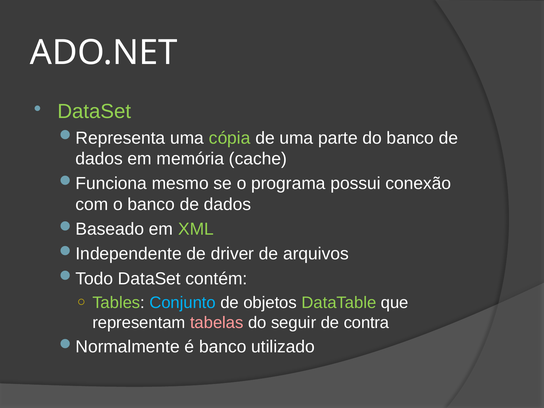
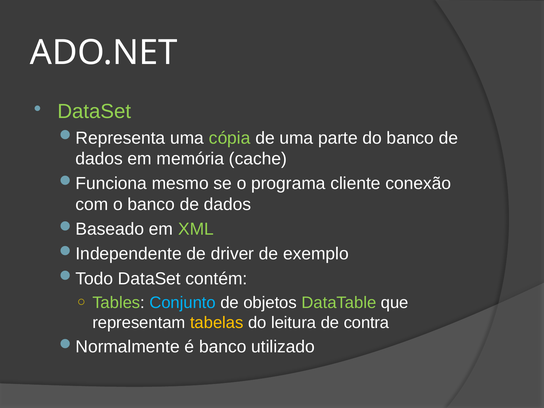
possui: possui -> cliente (355, 184)
arquivos: arquivos -> exemplo (316, 254)
tabelas colour: pink -> yellow (217, 323)
seguir: seguir -> leitura (294, 323)
